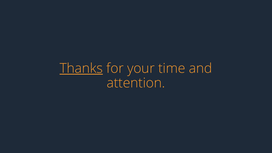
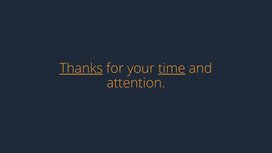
time underline: none -> present (172, 68)
